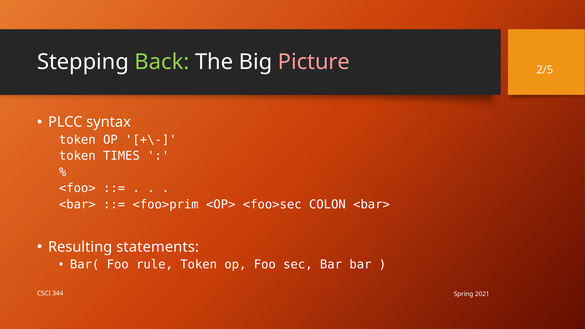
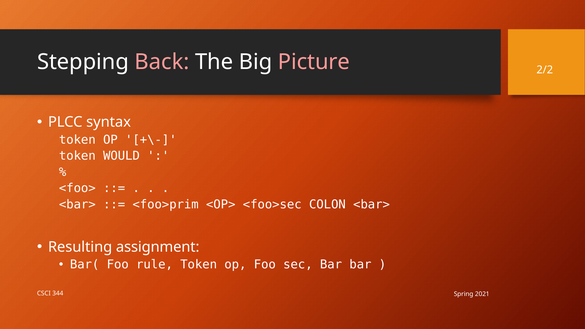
Back colour: light green -> pink (162, 62)
2/5: 2/5 -> 2/2 (545, 70)
TIMES: TIMES -> WOULD (121, 156)
statements: statements -> assignment (158, 247)
